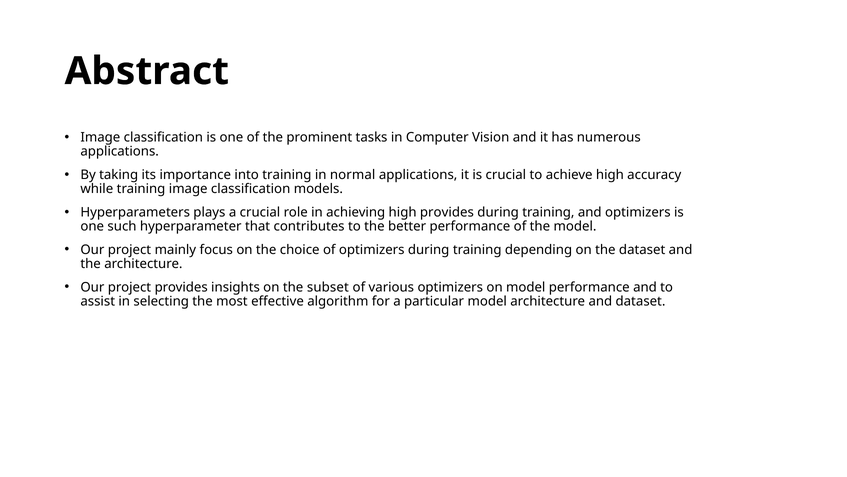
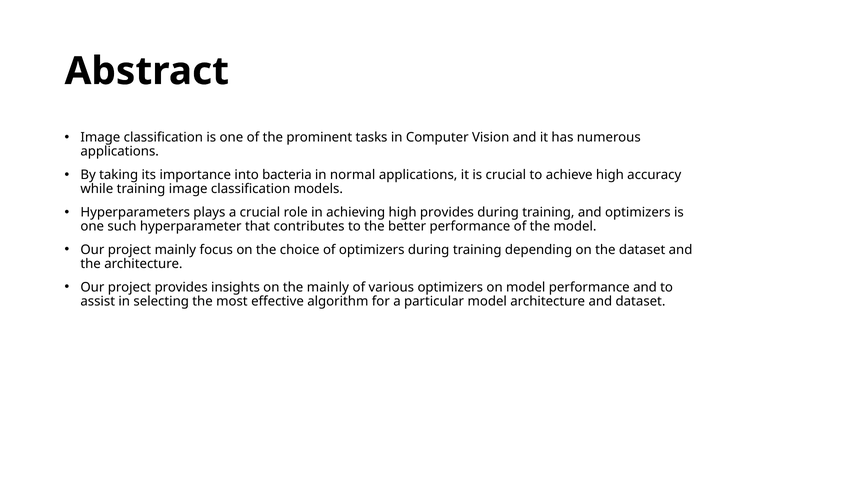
into training: training -> bacteria (287, 175)
the subset: subset -> mainly (328, 287)
